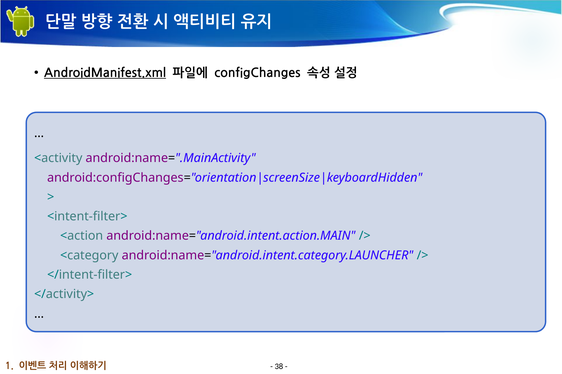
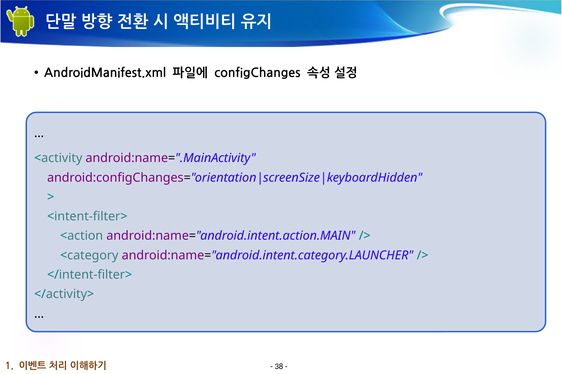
AndroidManifest.xml underline: present -> none (105, 73)
